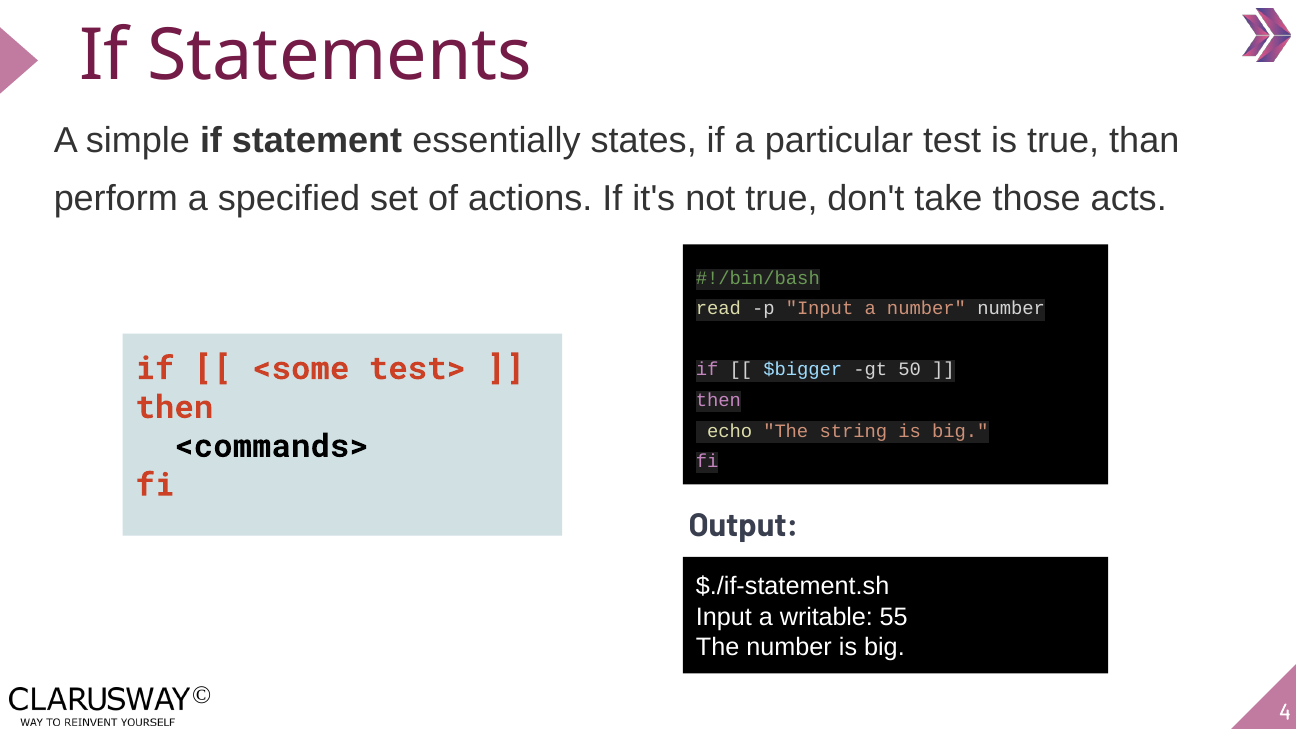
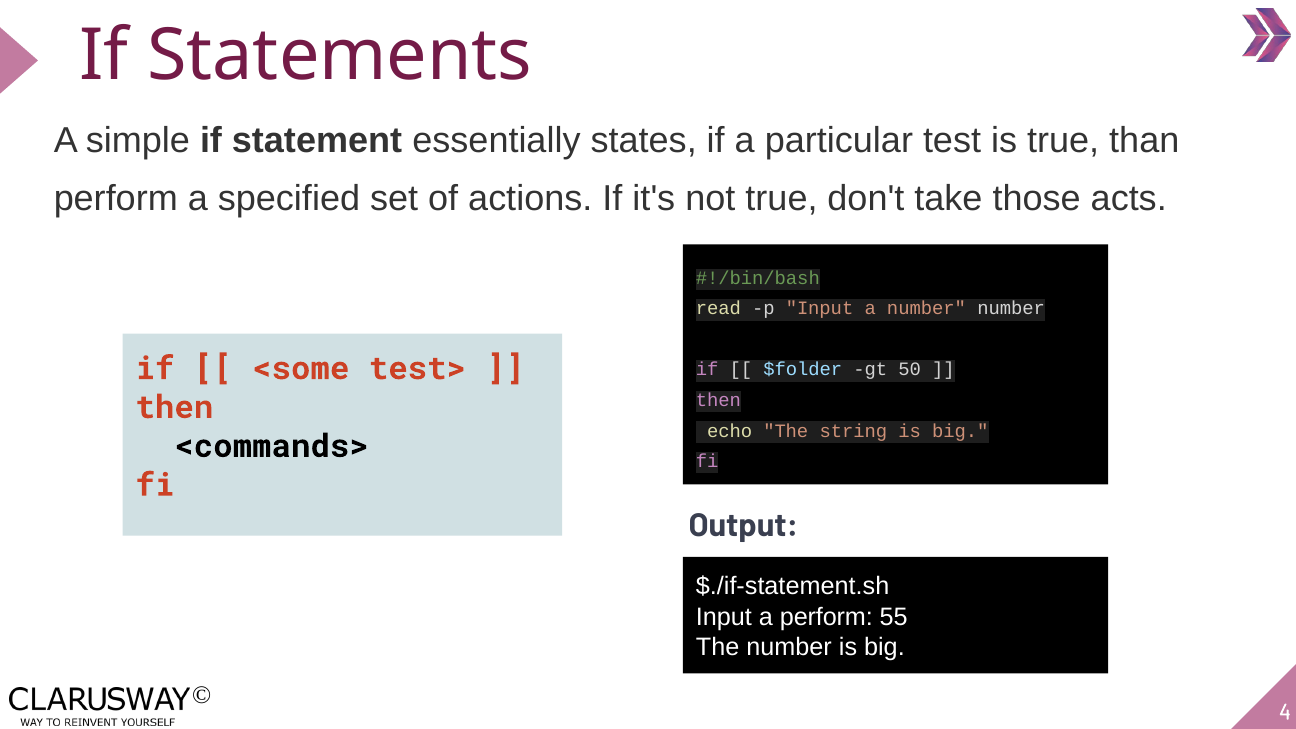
$bigger: $bigger -> $folder (803, 370)
a writable: writable -> perform (826, 617)
